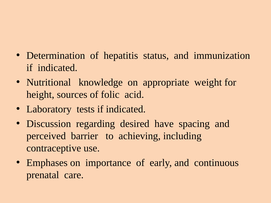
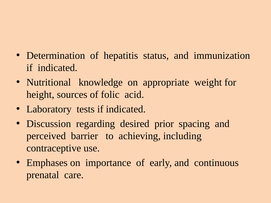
have: have -> prior (164, 124)
